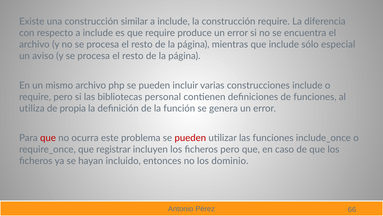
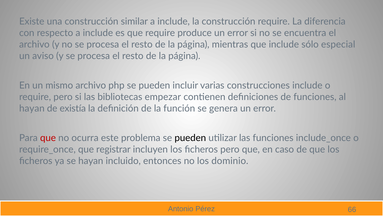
personal: personal -> empezar (163, 97)
utiliza: utiliza -> hayan (32, 108)
propia: propia -> existía (73, 108)
pueden colour: red -> black (190, 138)
